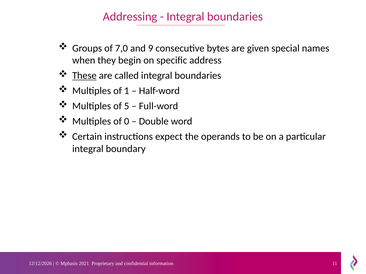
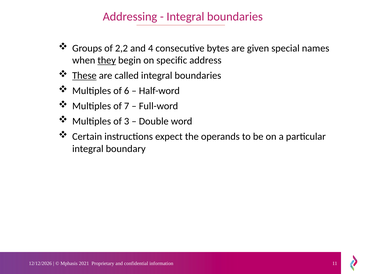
7,0: 7,0 -> 2,2 (121, 48)
9: 9 -> 4 (151, 48)
they underline: none -> present (107, 60)
1: 1 -> 6 (127, 91)
5: 5 -> 7 (127, 106)
0: 0 -> 3 (127, 122)
